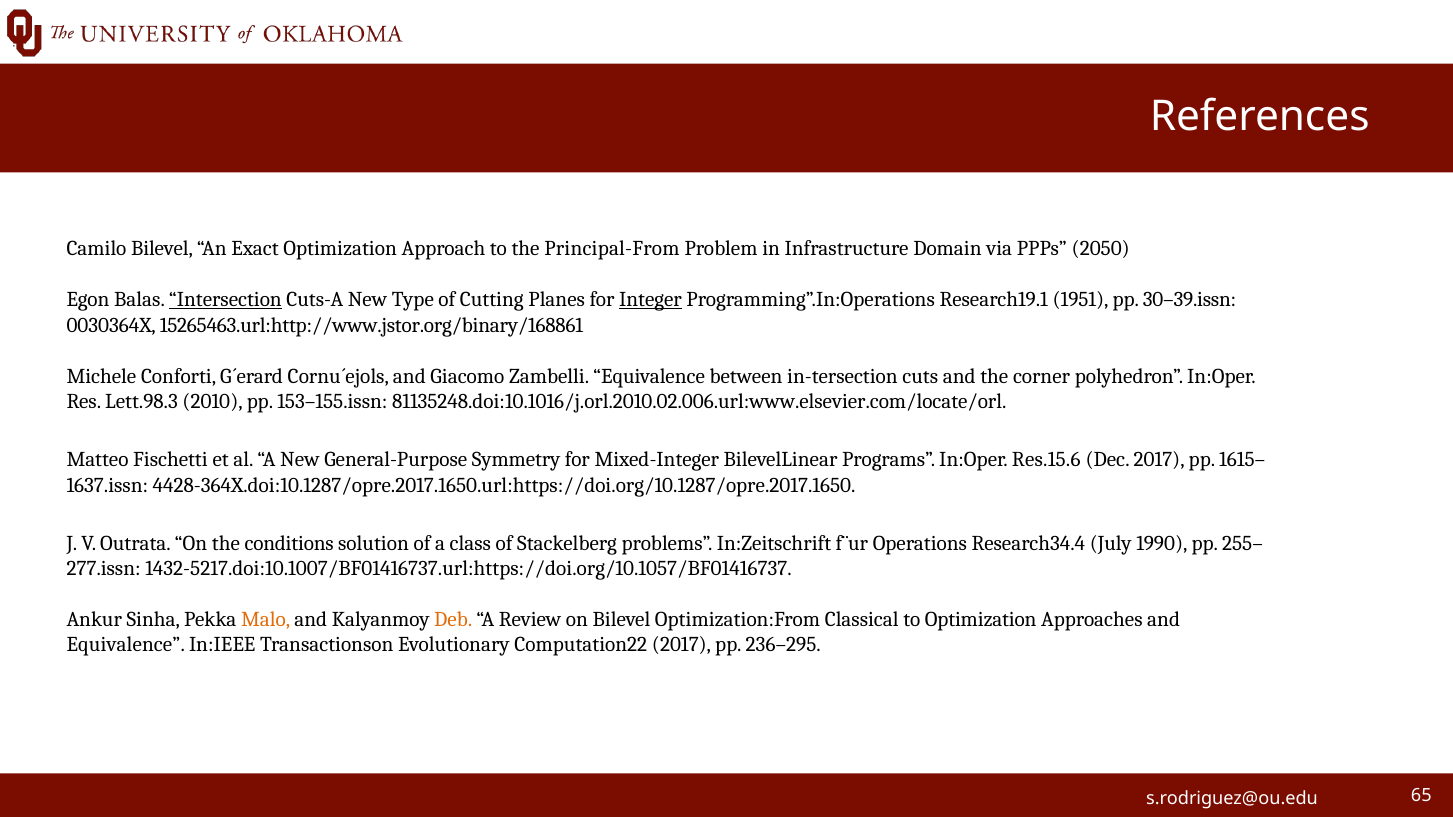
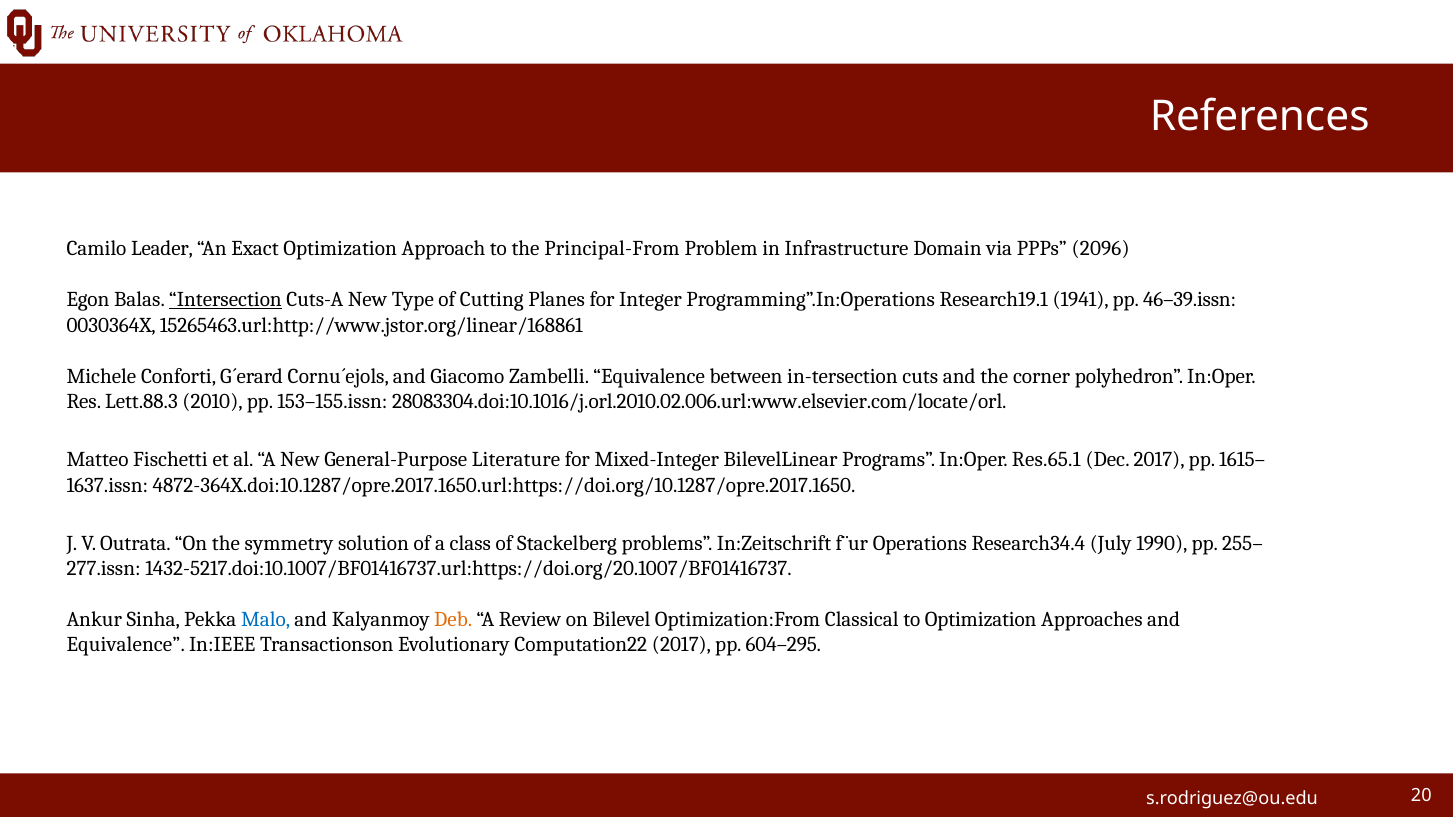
Camilo Bilevel: Bilevel -> Leader (162, 249)
2050: 2050 -> 2096 (1101, 249)
Integer underline: present -> none (650, 300)
1951: 1951 -> 1941 (1081, 300)
30–39.issn: 30–39.issn -> 46–39.issn (1190, 300)
15265463.url:http://www.jstor.org/binary/168861: 15265463.url:http://www.jstor.org/binary/168861 -> 15265463.url:http://www.jstor.org/linear/168861 (371, 325)
Lett.98.3: Lett.98.3 -> Lett.88.3 (142, 402)
81135248.doi:10.1016/j.orl.2010.02.006.url:www.elsevier.com/locate/orl: 81135248.doi:10.1016/j.orl.2010.02.006.url:www.elsevier.com/locate/orl -> 28083304.doi:10.1016/j.orl.2010.02.006.url:www.elsevier.com/locate/orl (699, 402)
Symmetry: Symmetry -> Literature (516, 460)
Res.15.6: Res.15.6 -> Res.65.1 (1046, 460)
4428-364X.doi:10.1287/opre.2017.1650.url:https://doi.org/10.1287/opre.2017.1650: 4428-364X.doi:10.1287/opre.2017.1650.url:https://doi.org/10.1287/opre.2017.1650 -> 4872-364X.doi:10.1287/opre.2017.1650.url:https://doi.org/10.1287/opre.2017.1650 (504, 485)
conditions: conditions -> symmetry (289, 543)
1432-5217.doi:10.1007/BF01416737.url:https://doi.org/10.1057/BF01416737: 1432-5217.doi:10.1007/BF01416737.url:https://doi.org/10.1057/BF01416737 -> 1432-5217.doi:10.1007/BF01416737.url:https://doi.org/20.1007/BF01416737 (468, 569)
Malo colour: orange -> blue (266, 620)
236–295: 236–295 -> 604–295 (783, 645)
65: 65 -> 20 (1421, 796)
